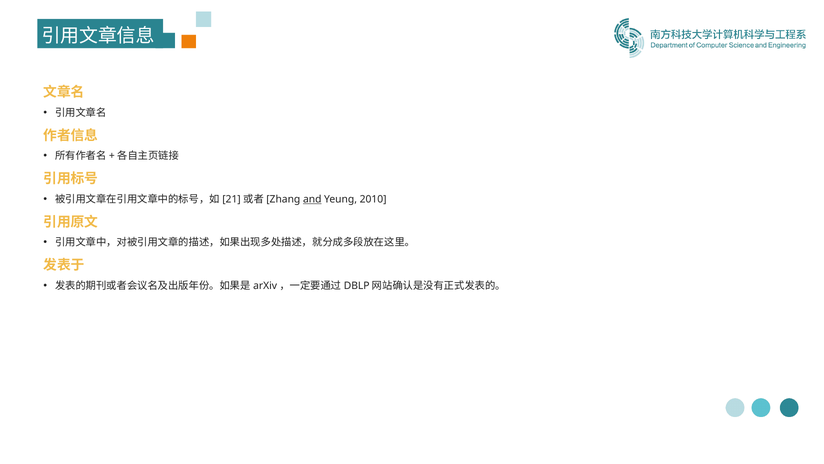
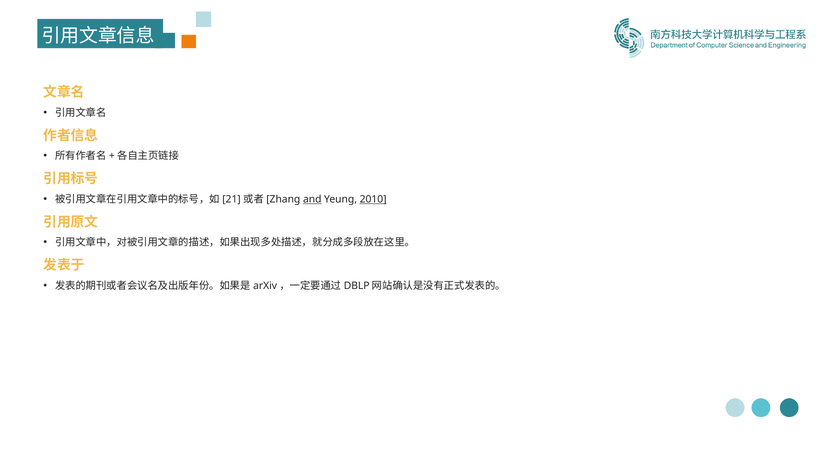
2010 underline: none -> present (373, 199)
